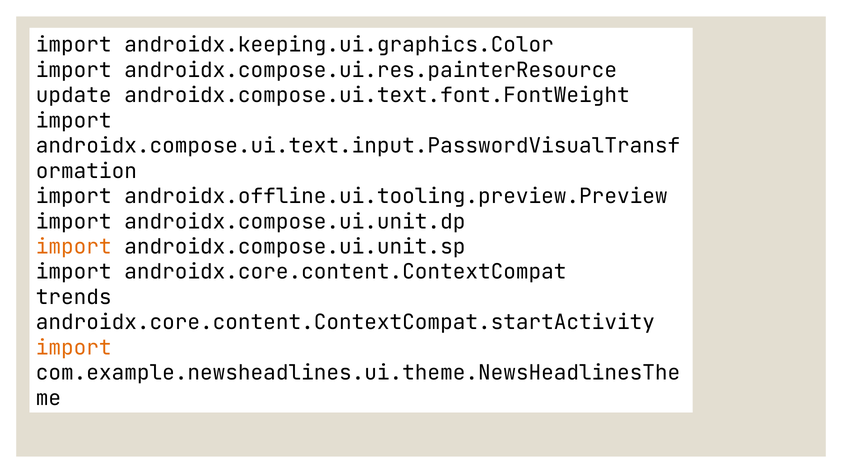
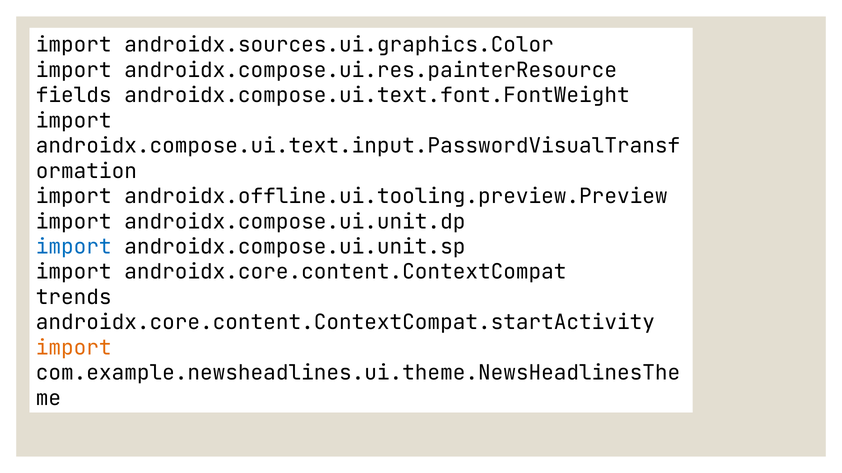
androidx.keeping.ui.graphics.Color: androidx.keeping.ui.graphics.Color -> androidx.sources.ui.graphics.Color (339, 45)
update: update -> fields (74, 96)
import colour: orange -> blue (74, 247)
